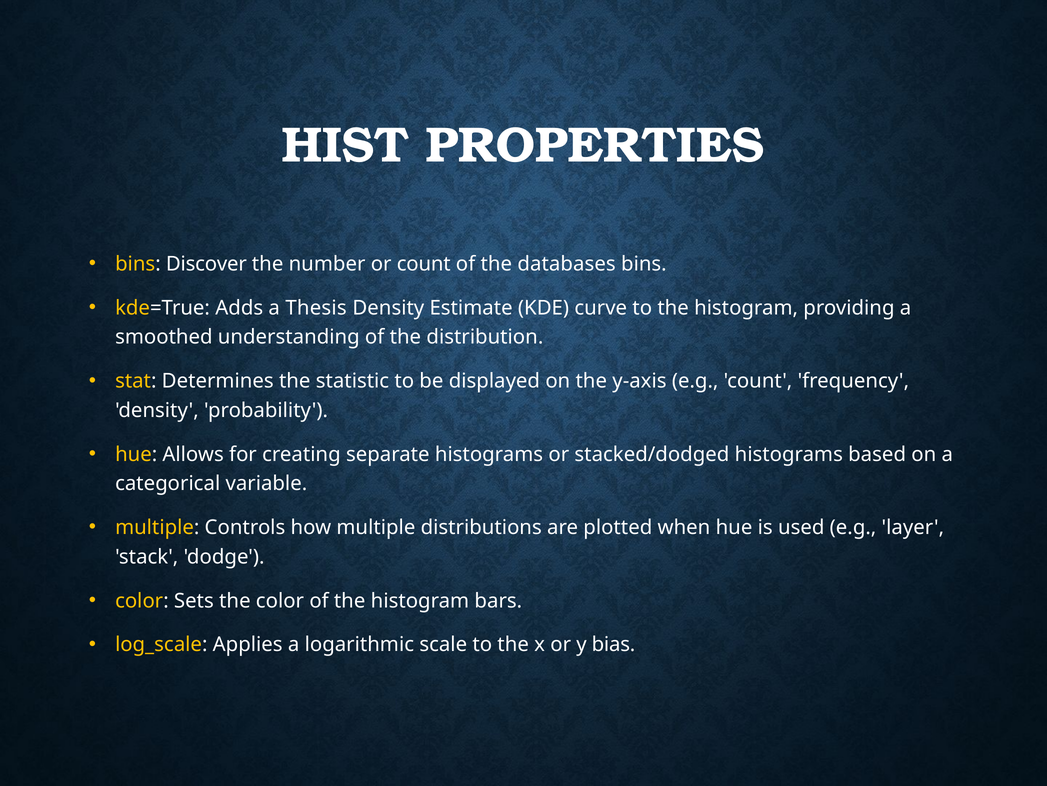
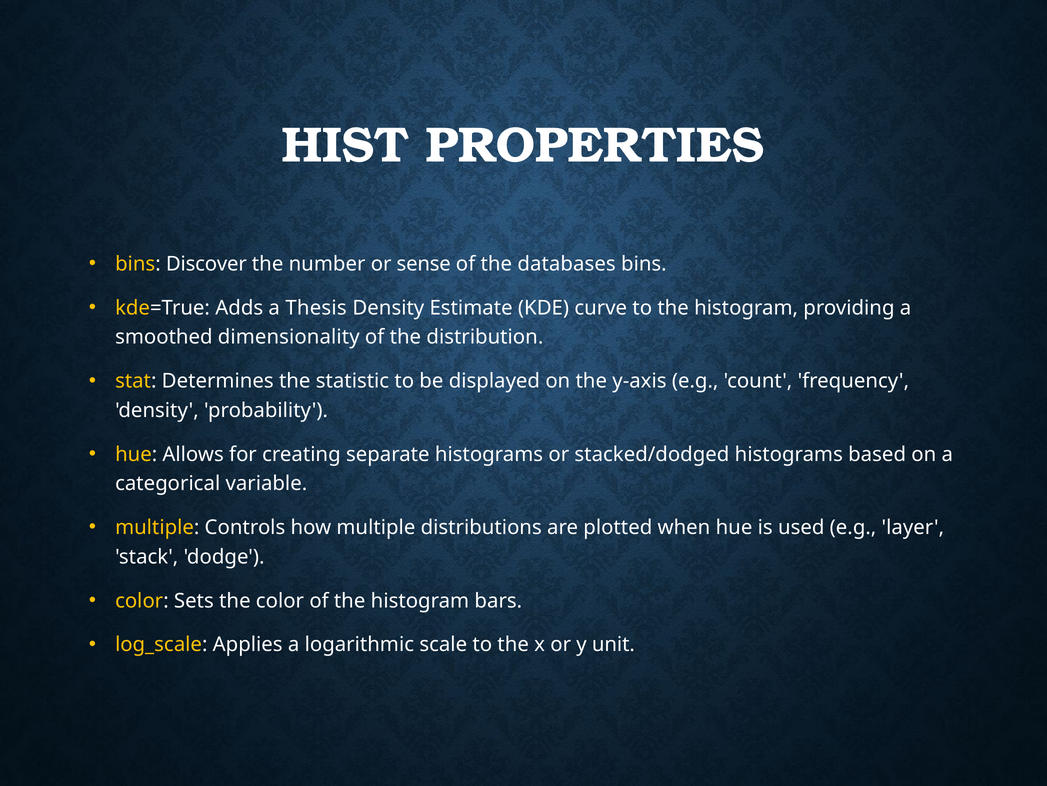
or count: count -> sense (424, 264)
understanding: understanding -> dimensionality (289, 337)
bias: bias -> unit (613, 644)
